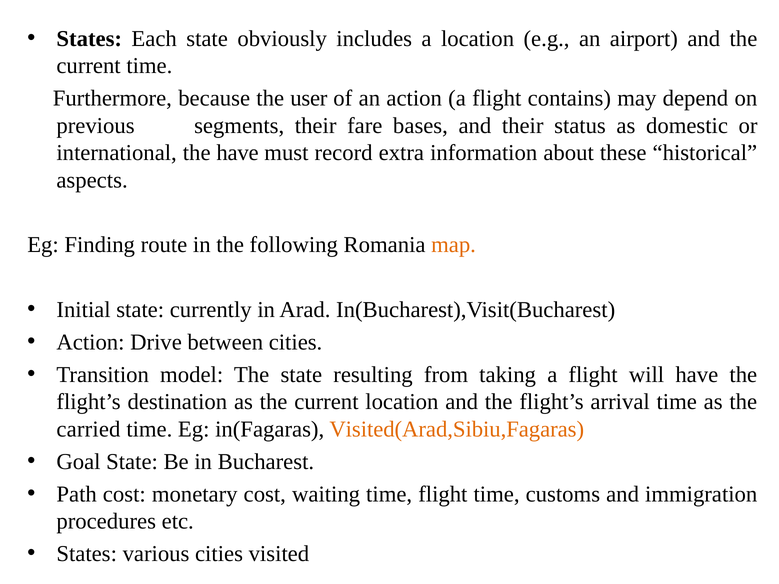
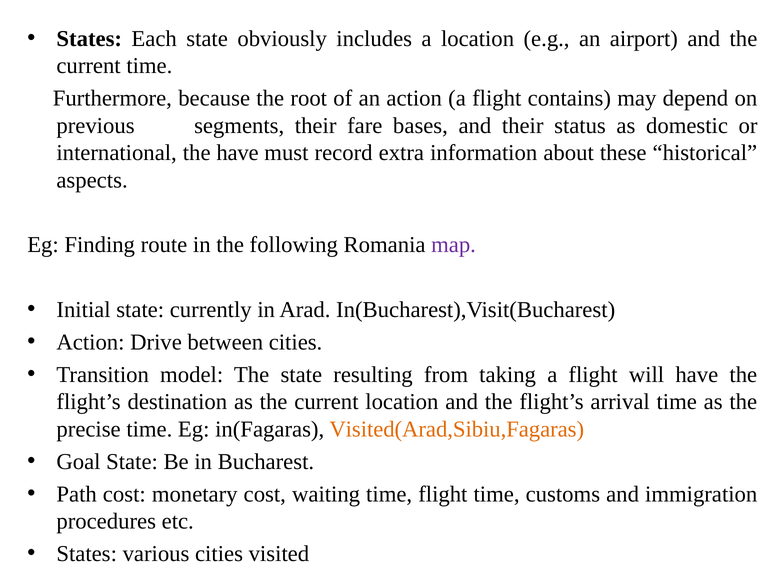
user: user -> root (309, 98)
map colour: orange -> purple (454, 245)
carried: carried -> precise (89, 429)
